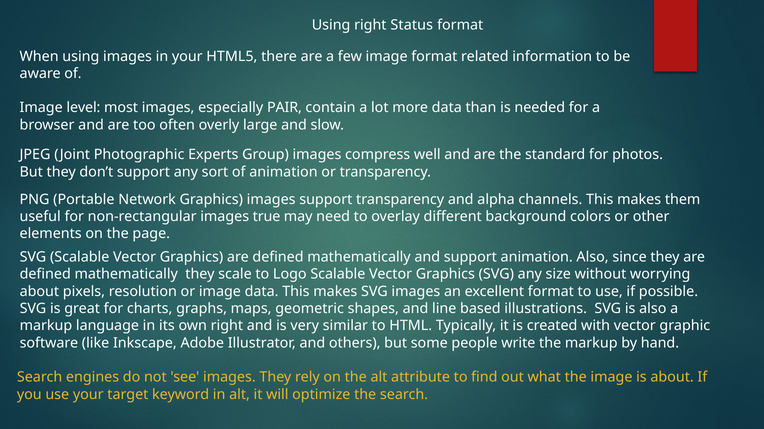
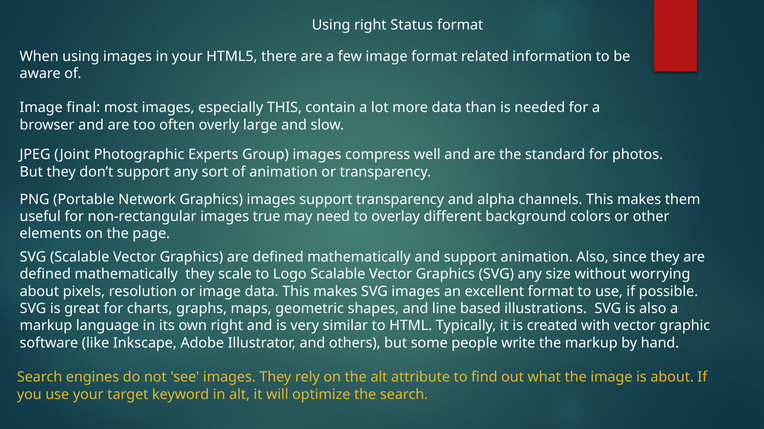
level: level -> final (83, 108)
especially PAIR: PAIR -> THIS (284, 108)
